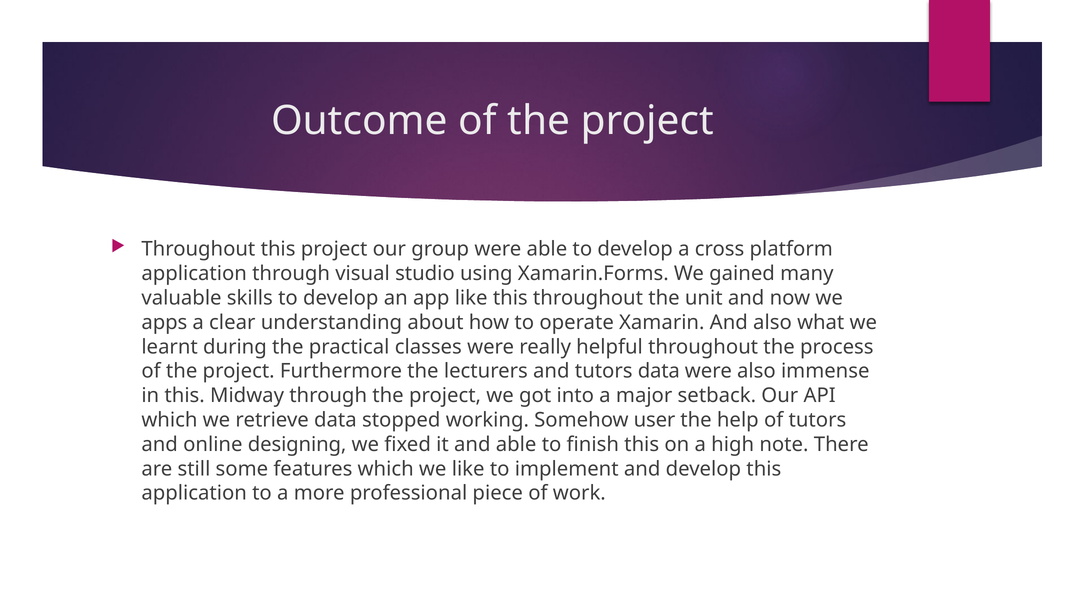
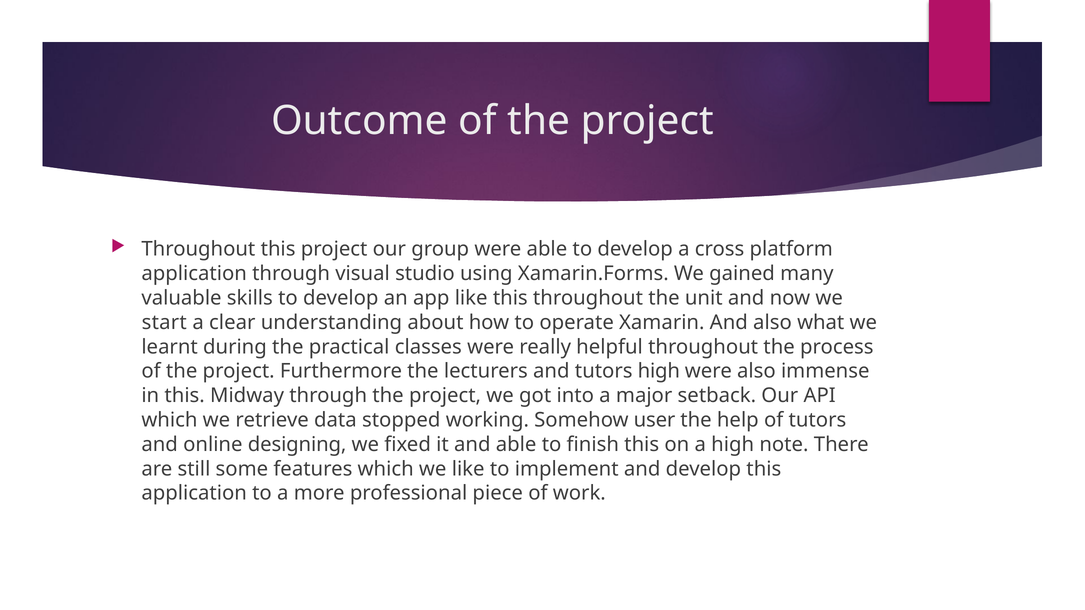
apps: apps -> start (164, 323)
tutors data: data -> high (659, 371)
